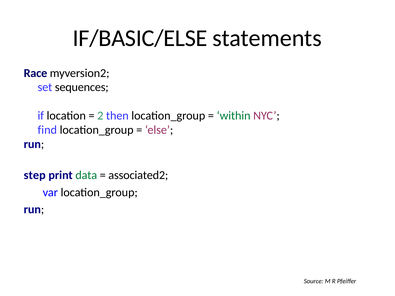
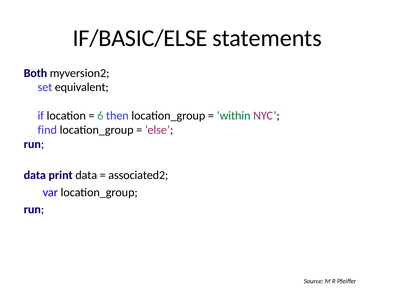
Race: Race -> Both (35, 73)
sequences: sequences -> equivalent (82, 87)
2: 2 -> 6 (100, 116)
step: step -> data (35, 175)
data colour: green -> black (86, 175)
